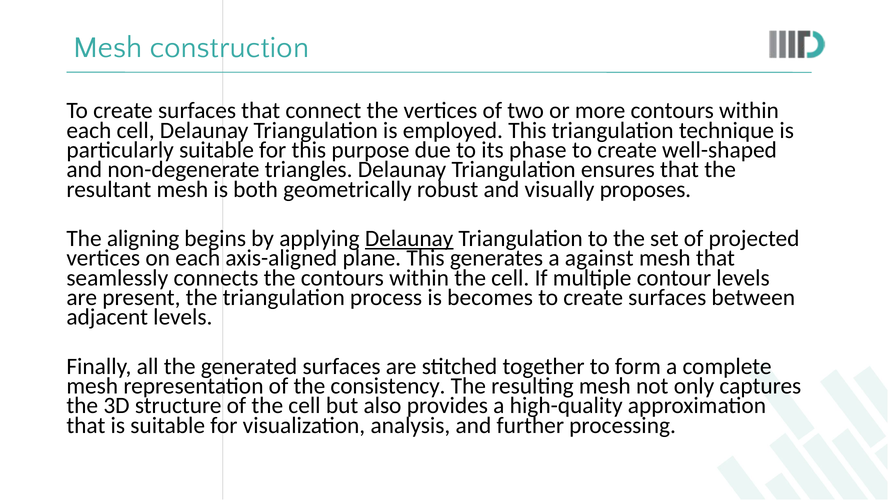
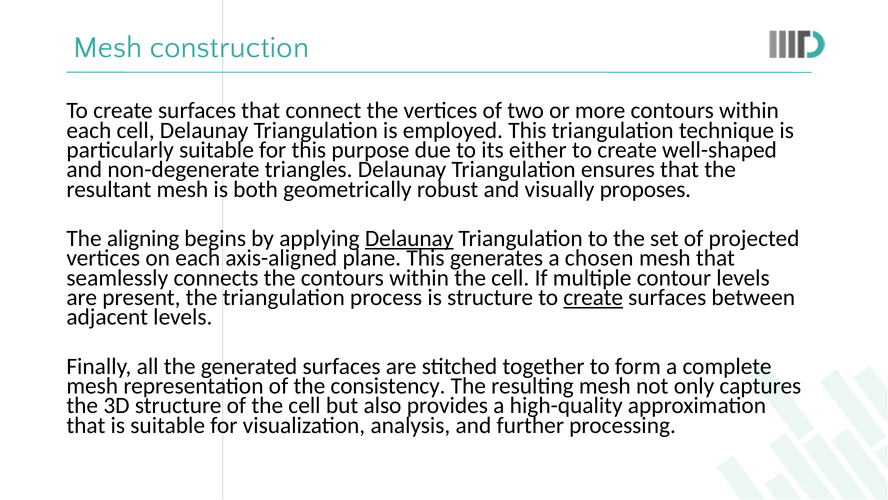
phase: phase -> either (538, 150)
against: against -> chosen (599, 258)
is becomes: becomes -> structure (490, 297)
create underline: none -> present (593, 297)
